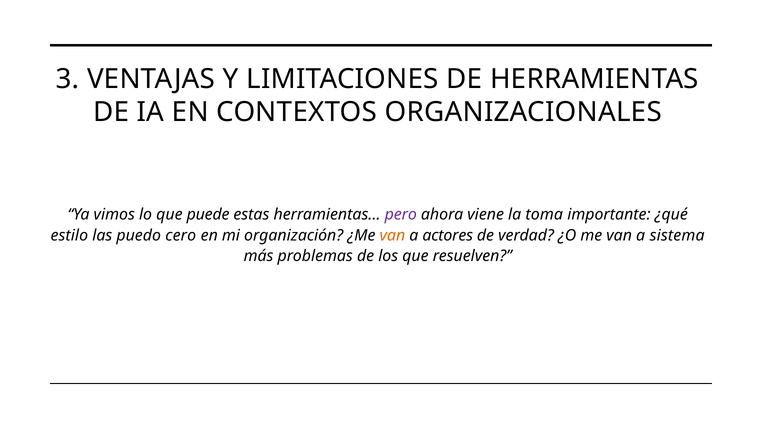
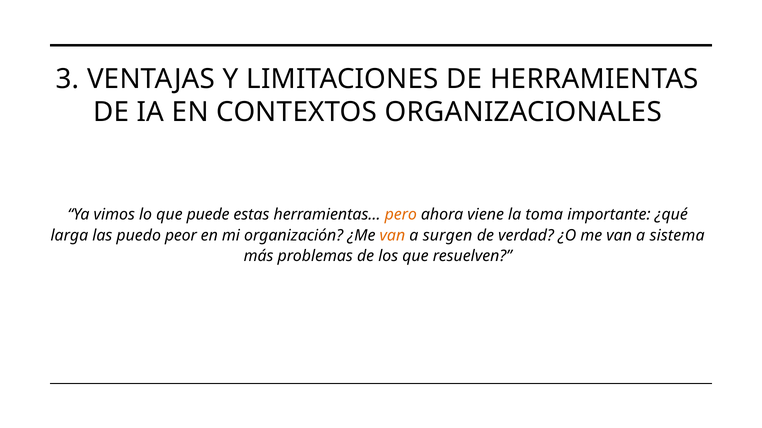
pero colour: purple -> orange (401, 215)
estilo: estilo -> larga (69, 236)
cero: cero -> peor (181, 236)
actores: actores -> surgen (448, 236)
